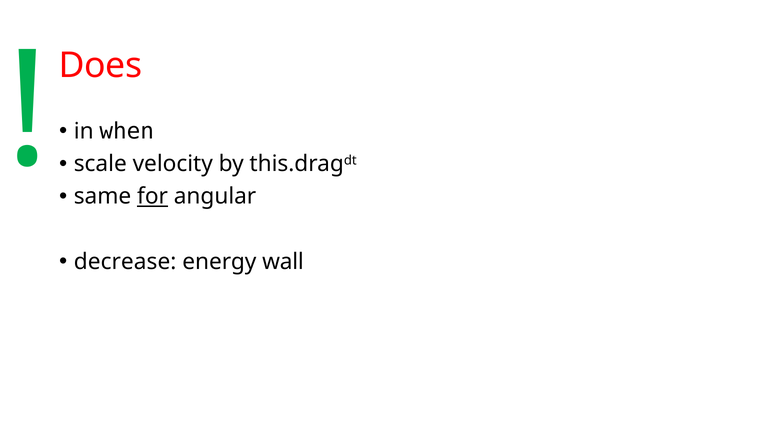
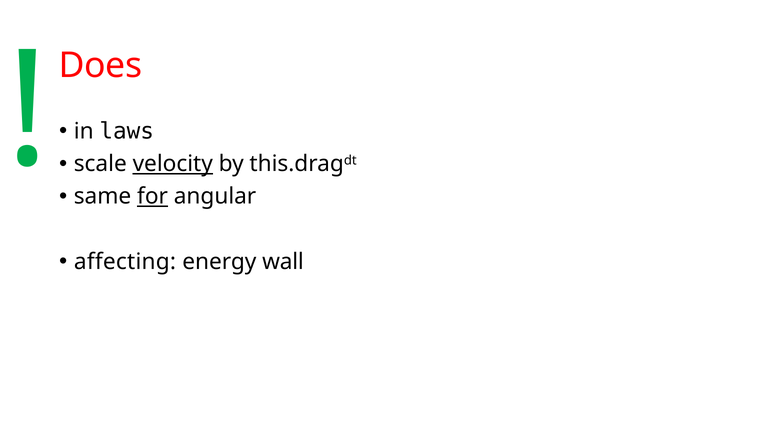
when: when -> laws (127, 131)
velocity underline: none -> present (173, 164)
decrease: decrease -> affecting (125, 262)
